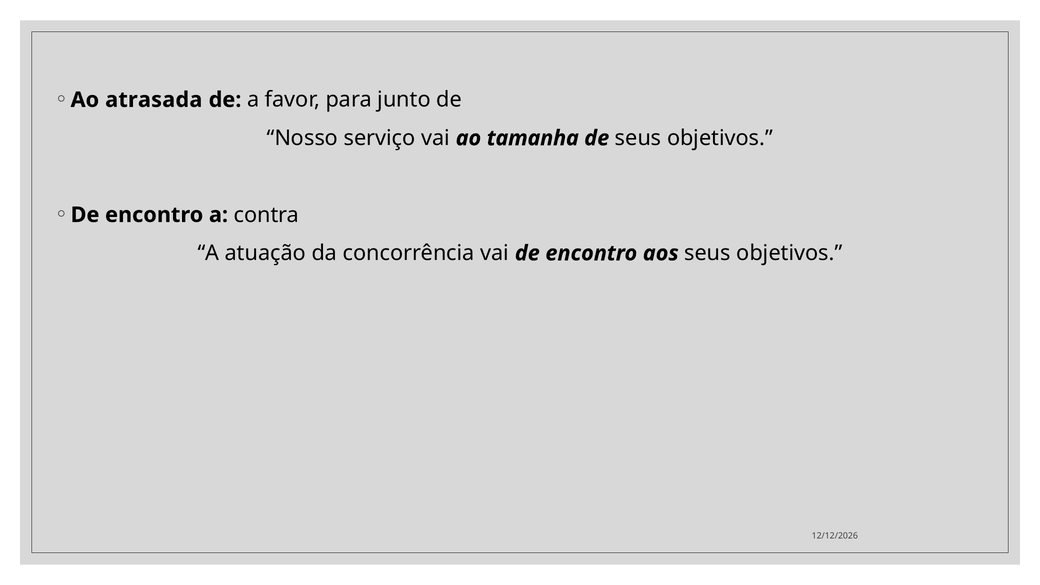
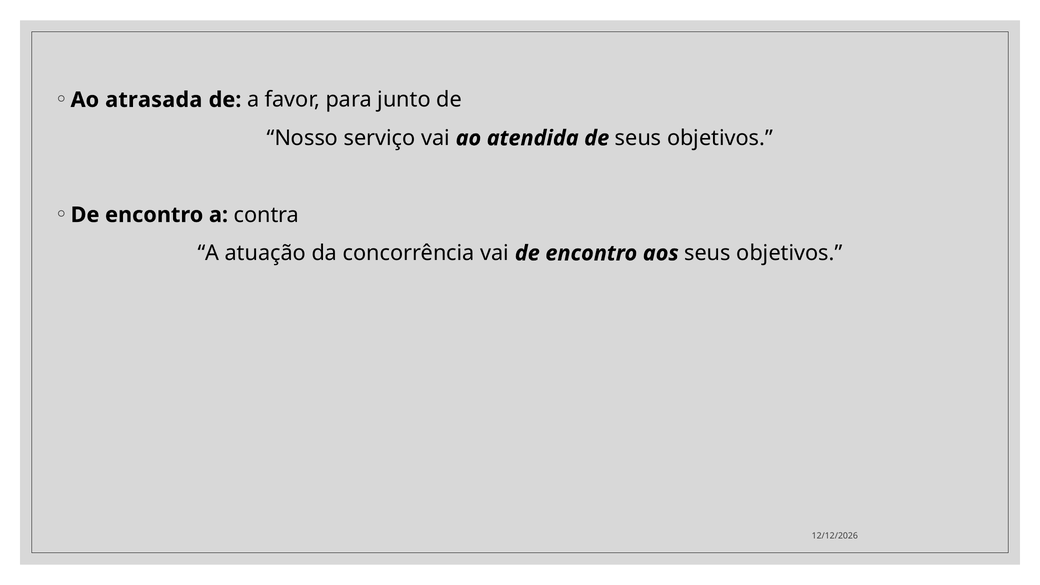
tamanha: tamanha -> atendida (533, 138)
